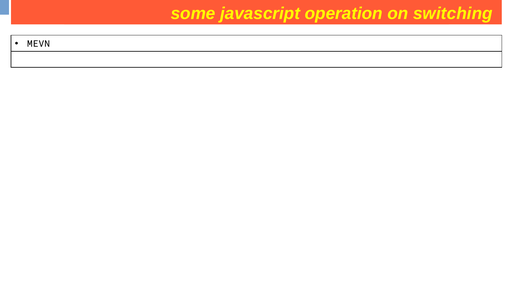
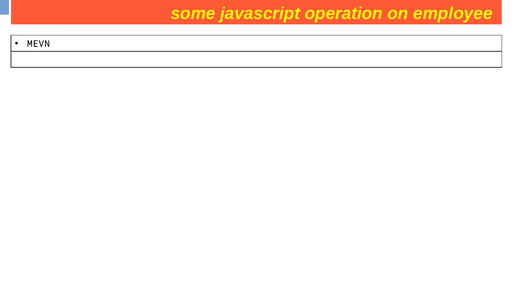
switching: switching -> employee (453, 13)
